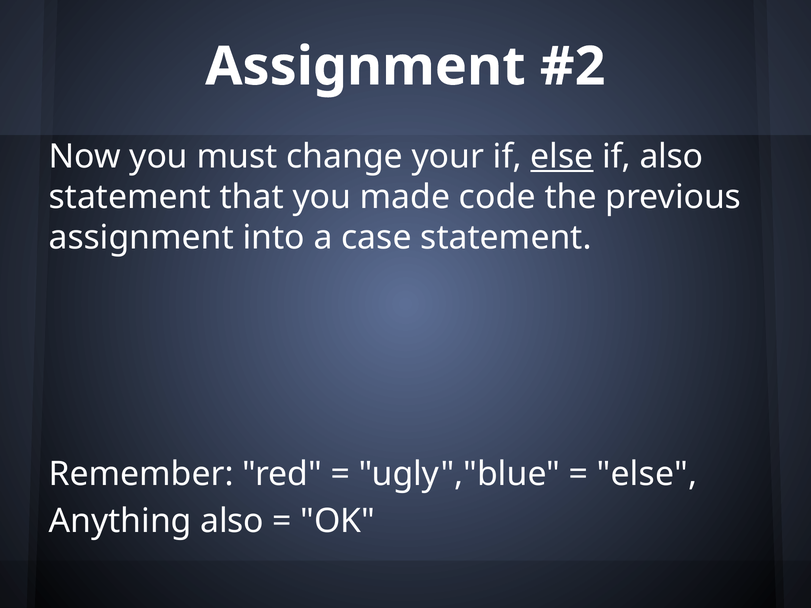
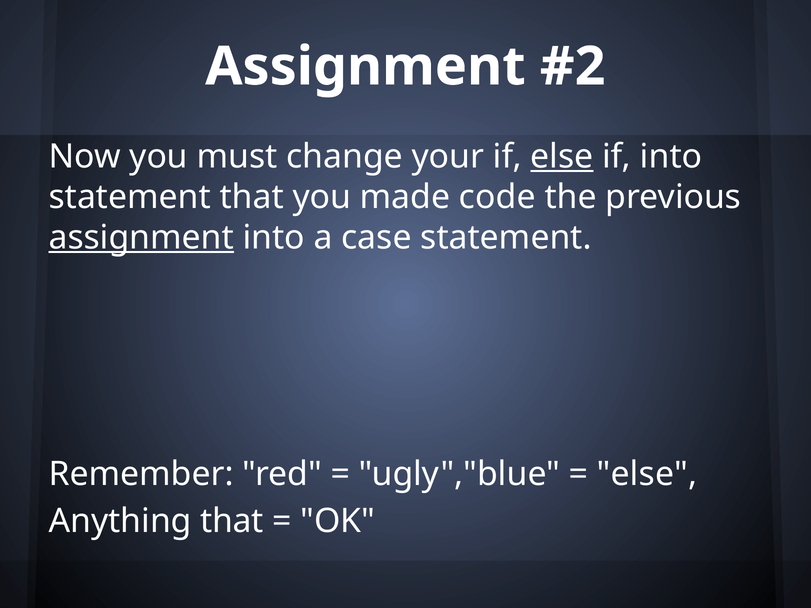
if also: also -> into (671, 156)
assignment underline: none -> present (141, 238)
Anything also: also -> that (232, 521)
